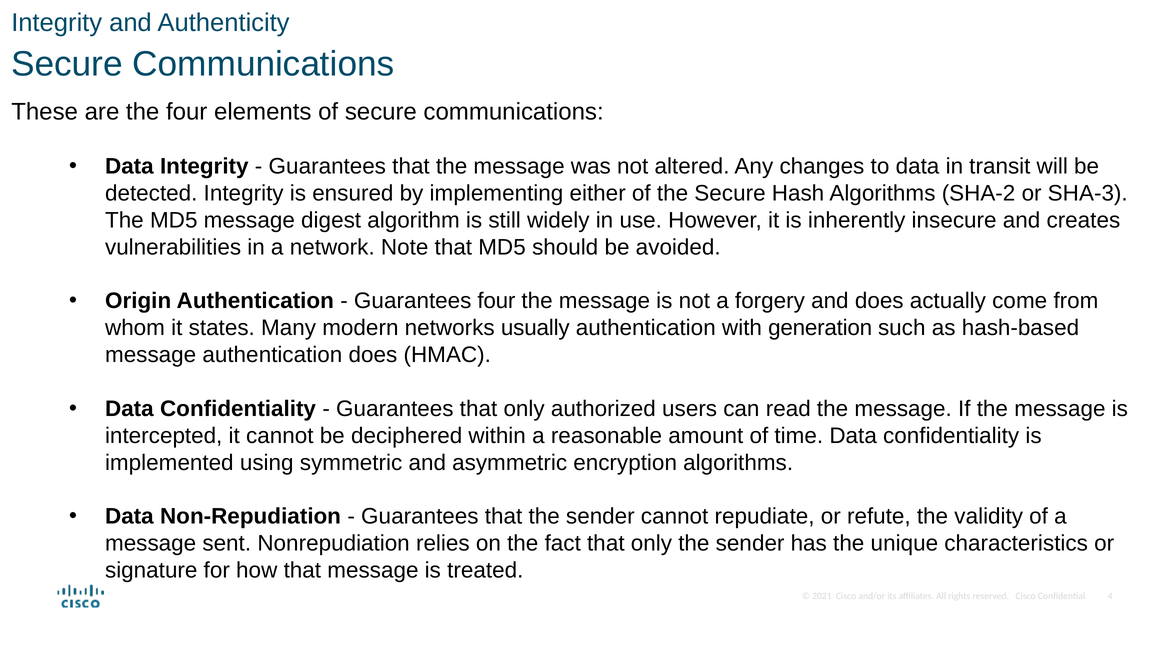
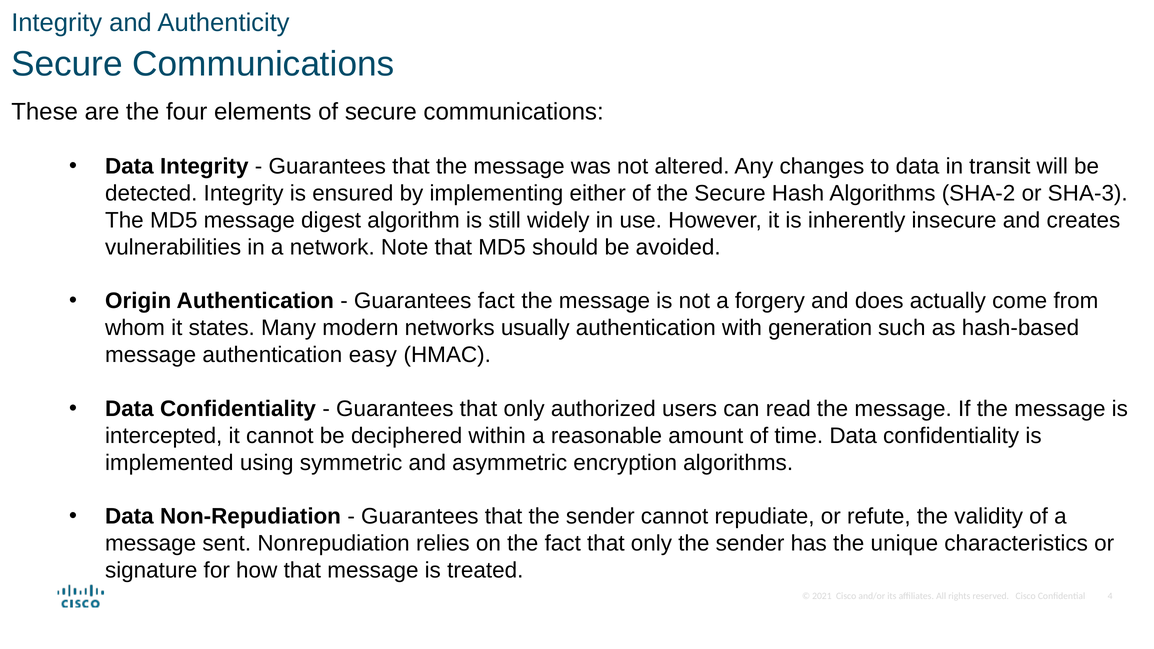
Guarantees four: four -> fact (496, 301)
authentication does: does -> easy (373, 355)
